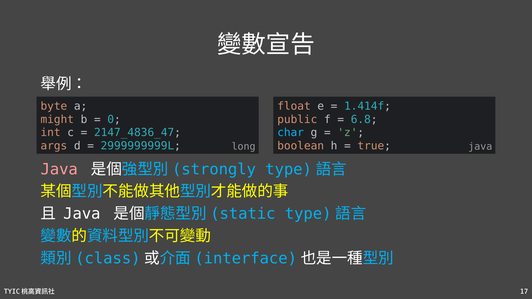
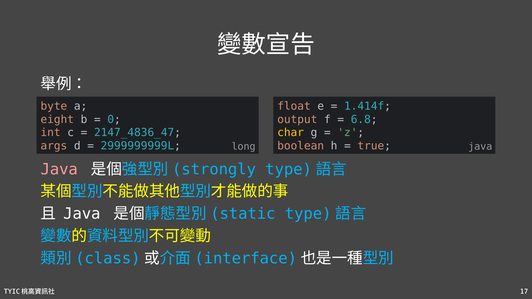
might: might -> eight (57, 119)
public: public -> output (297, 119)
char colour: light blue -> yellow (291, 133)
